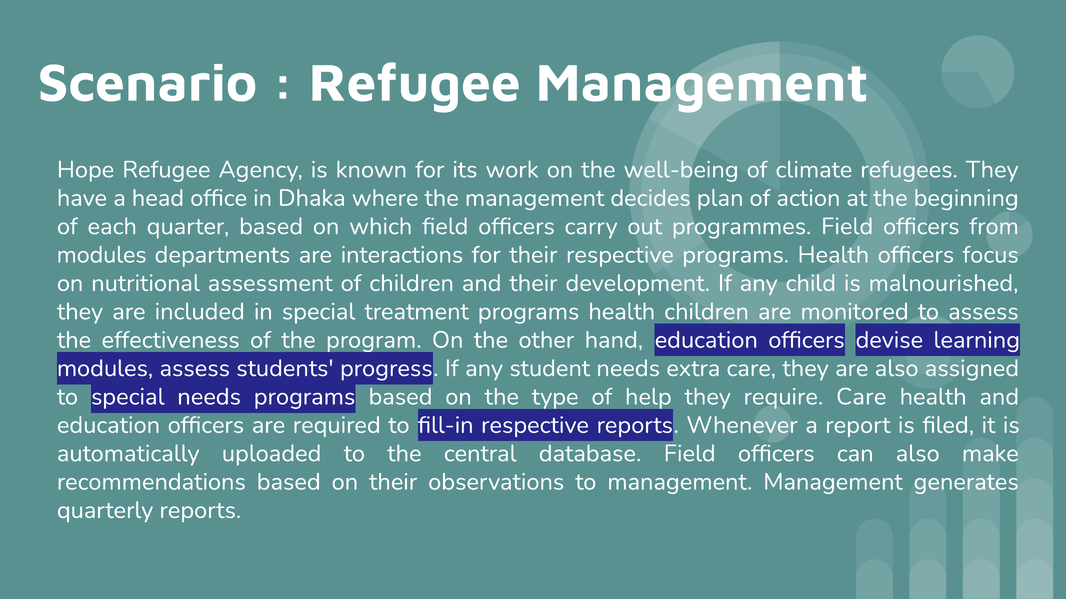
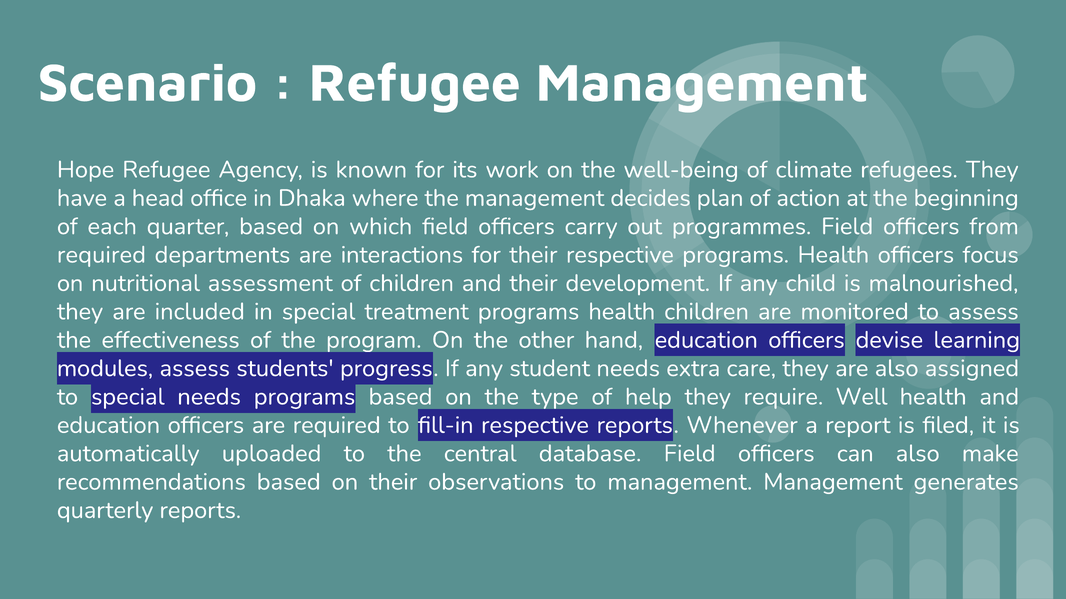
modules: modules -> required (101, 255)
require Care: Care -> Well (862, 397)
